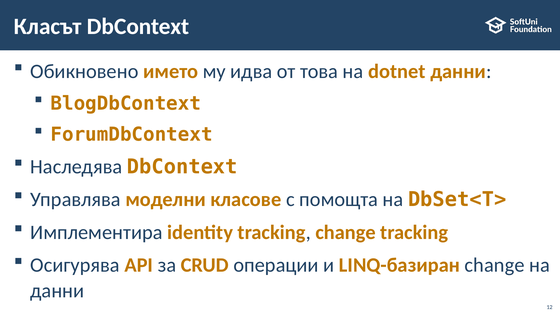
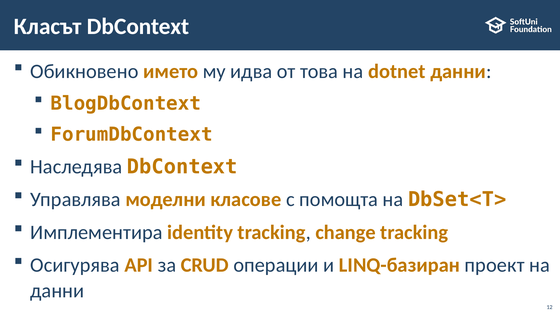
LINQ-базиран change: change -> проект (495, 265)
